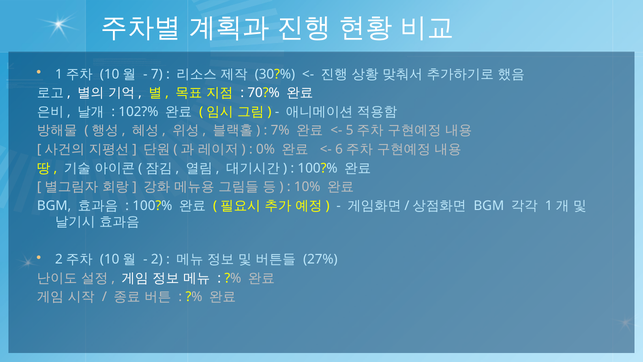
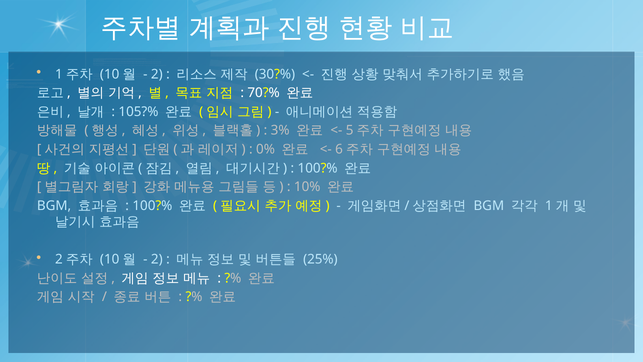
7: 7 -> 2 (157, 74)
102?%: 102?% -> 105?% (138, 112)
7%: 7% -> 3% (280, 130)
27%: 27% -> 25% (320, 259)
